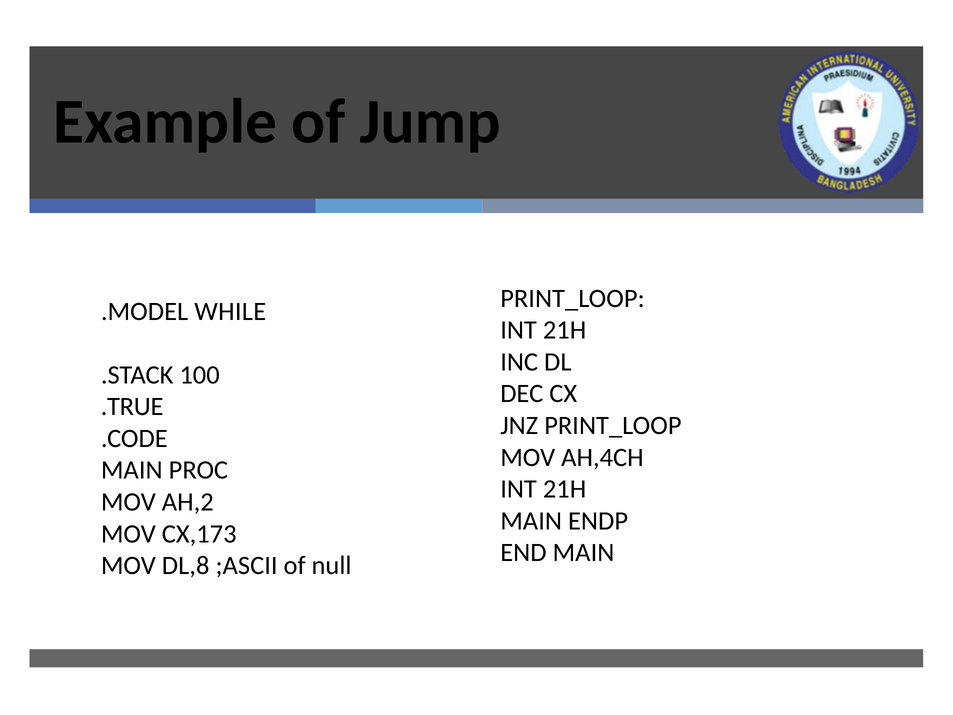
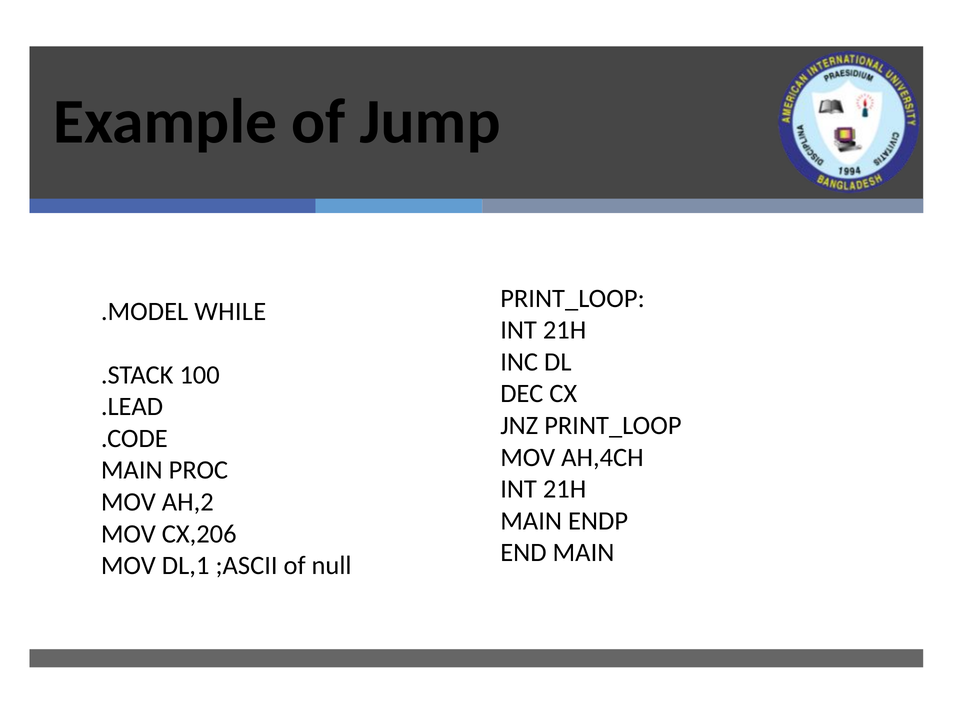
.TRUE: .TRUE -> .LEAD (132, 407)
CX,173: CX,173 -> CX,206 (199, 534)
DL,8: DL,8 -> DL,1 (186, 565)
